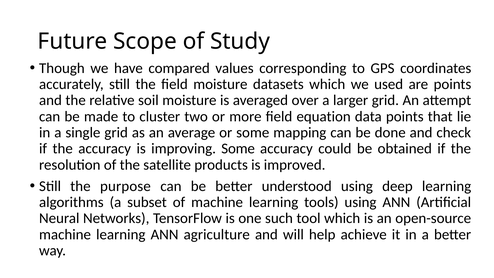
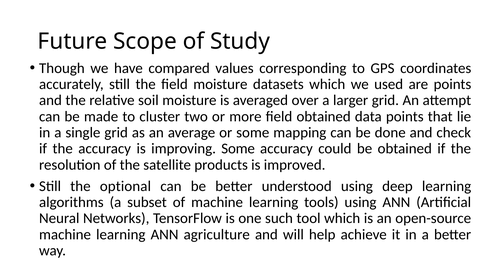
field equation: equation -> obtained (324, 116)
purpose: purpose -> optional (125, 186)
